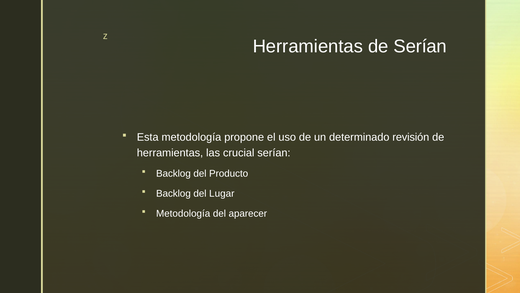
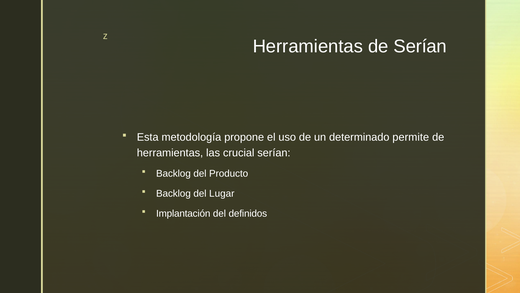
revisión: revisión -> permite (411, 137)
Metodología: Metodología -> Implantación (183, 213)
aparecer: aparecer -> definidos (248, 213)
